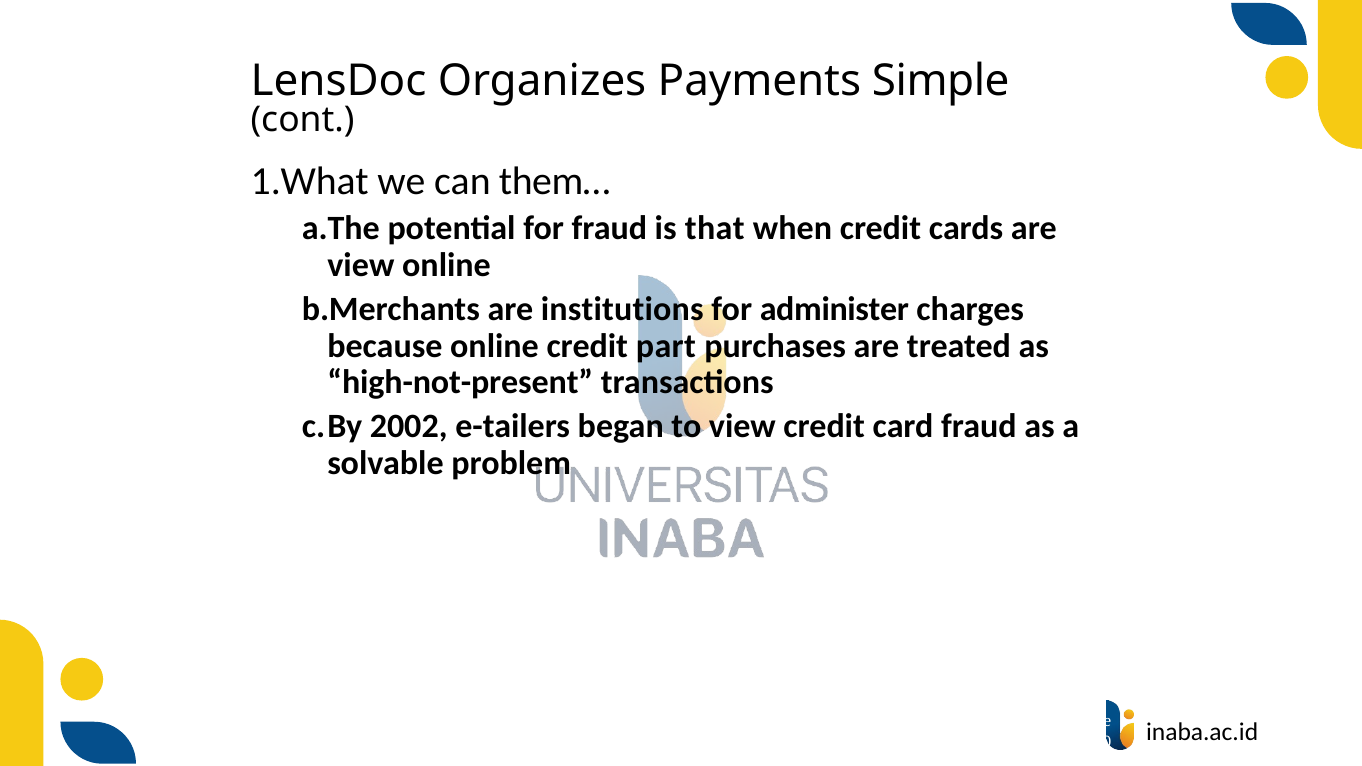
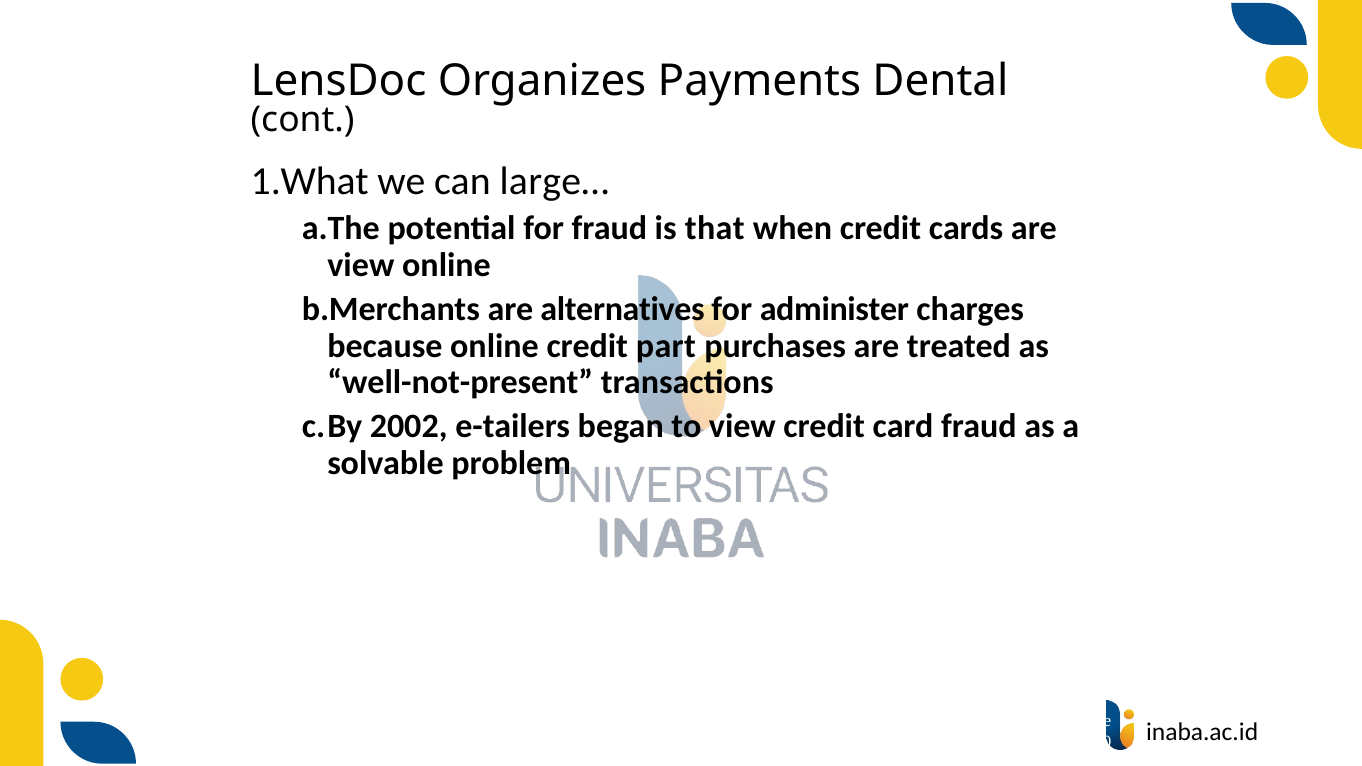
Simple: Simple -> Dental (941, 81)
them…: them… -> large… (554, 182)
institutions: institutions -> alternatives (623, 309)
high-not-present: high-not-present -> well-not-present (460, 383)
